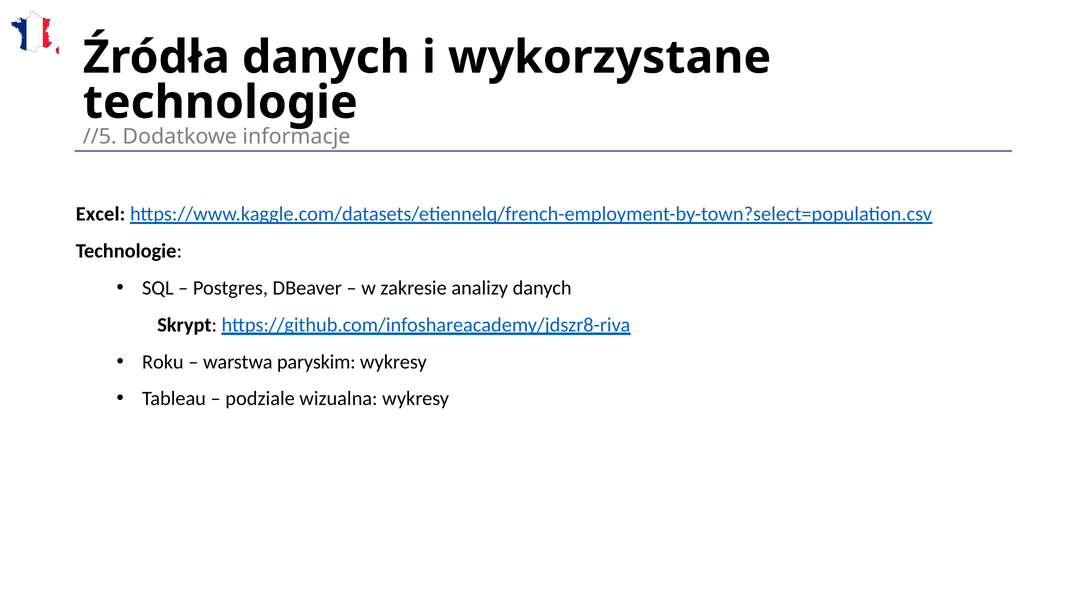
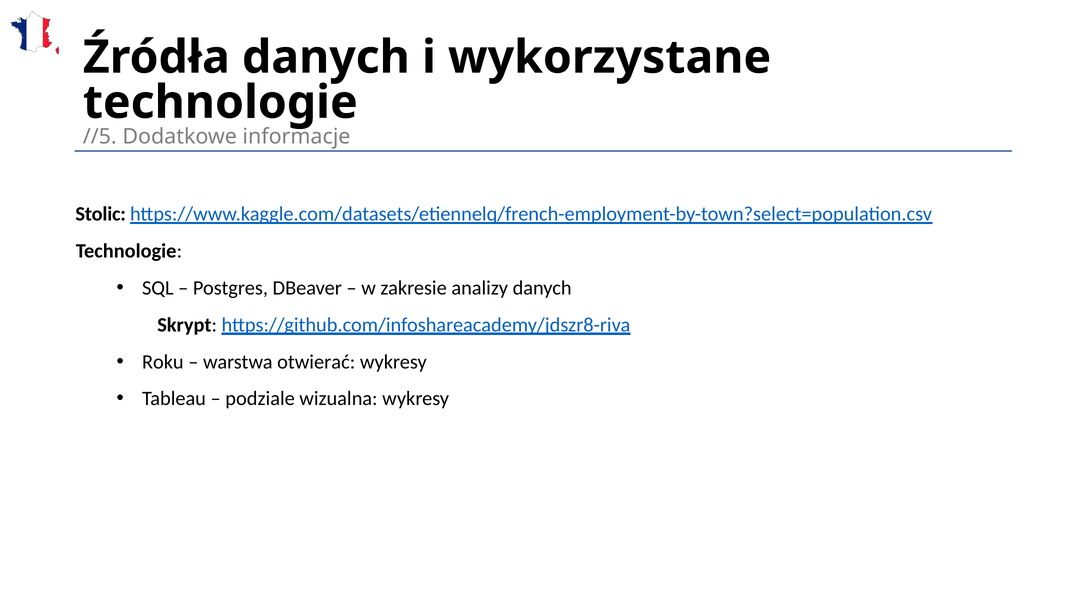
Excel: Excel -> Stolic (101, 214)
paryskim: paryskim -> otwierać (316, 362)
